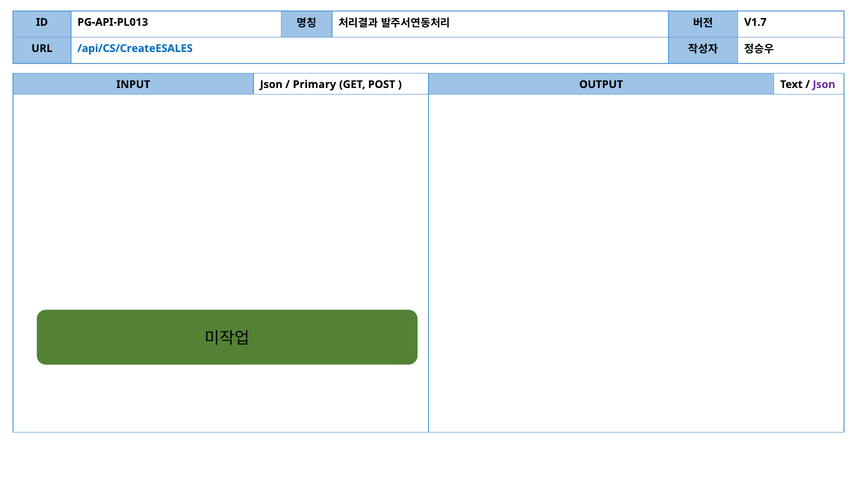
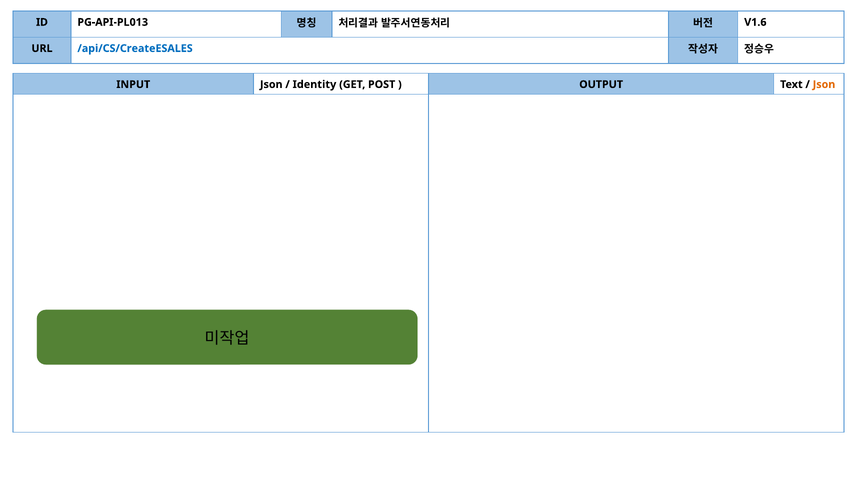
V1.7: V1.7 -> V1.6 (755, 22)
Primary: Primary -> Identity (314, 84)
Json colour: purple -> orange (824, 84)
